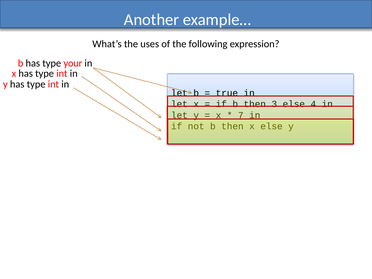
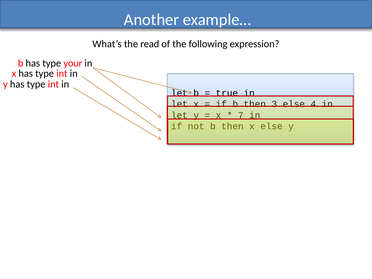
uses: uses -> read (150, 44)
